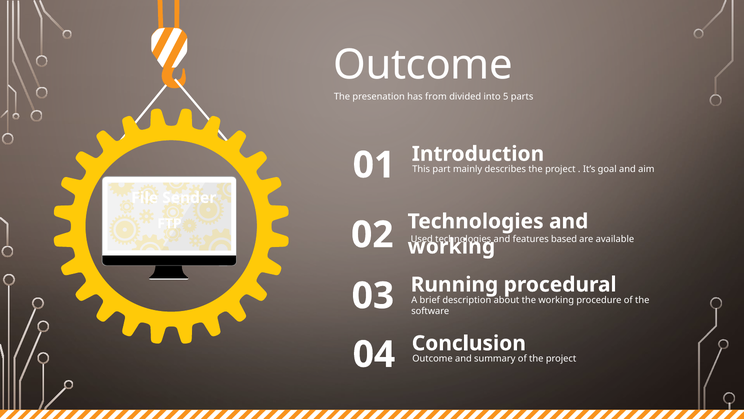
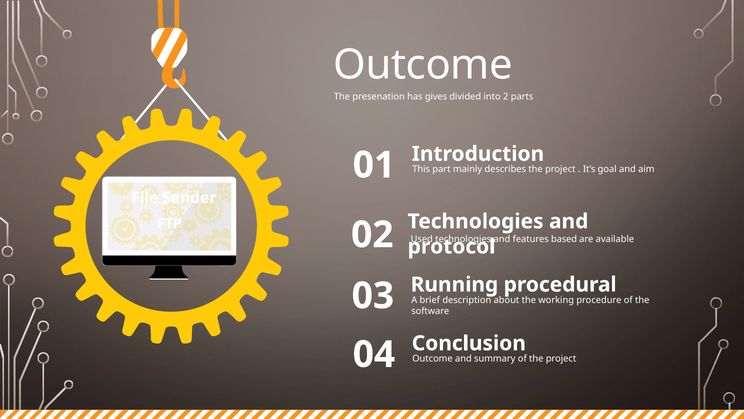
from: from -> gives (436, 97)
5: 5 -> 2 (506, 97)
working: working -> protocol (452, 246)
